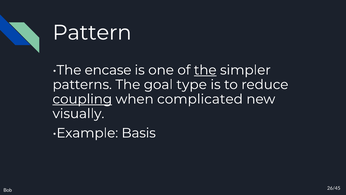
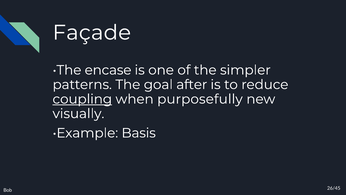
Pattern: Pattern -> Façade (92, 33)
the underline: present -> none (205, 70)
type: type -> after (192, 84)
complicated: complicated -> purposefully (200, 99)
